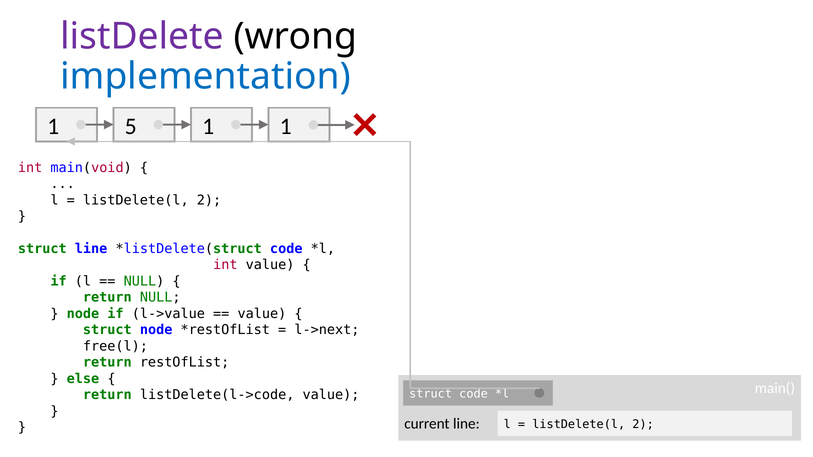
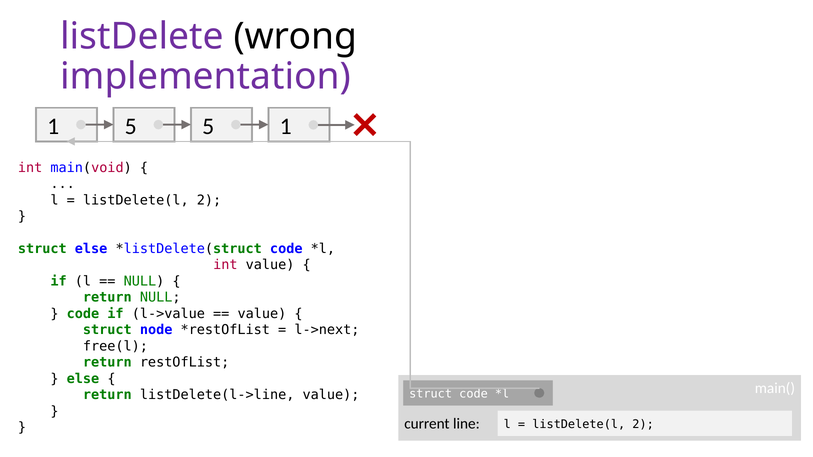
implementation colour: blue -> purple (206, 77)
5 1: 1 -> 5 (208, 126)
struct line: line -> else (91, 249)
node: node -> code (83, 314)
listDelete(l->code: listDelete(l->code -> listDelete(l->line (217, 395)
